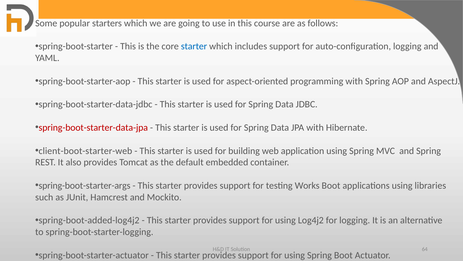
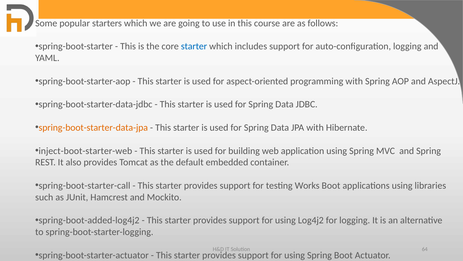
spring-boot-starter-data-jpa colour: red -> orange (93, 127)
client-boot-starter-web: client-boot-starter-web -> inject-boot-starter-web (85, 150)
spring-boot-starter-args: spring-boot-starter-args -> spring-boot-starter-call (84, 185)
